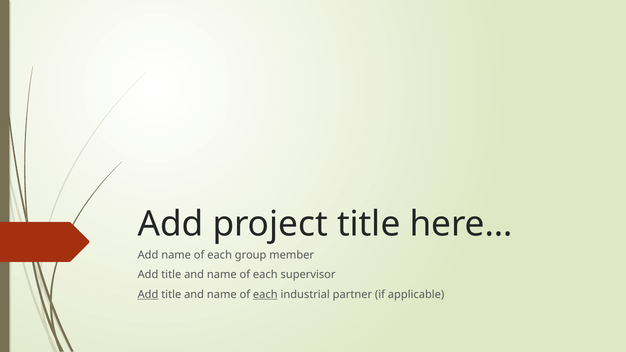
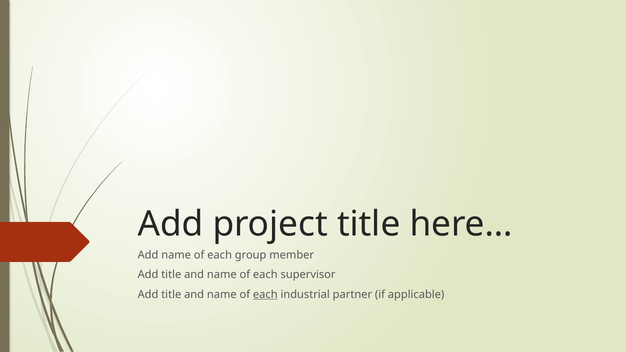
Add underline: present -> none (148, 295)
